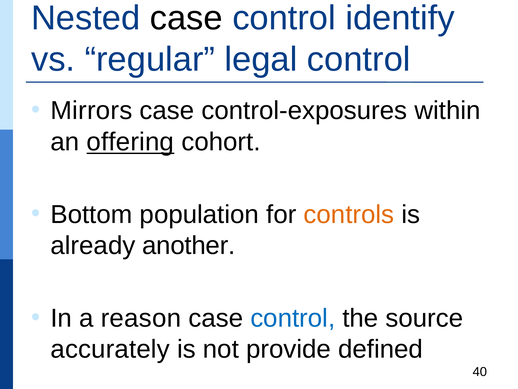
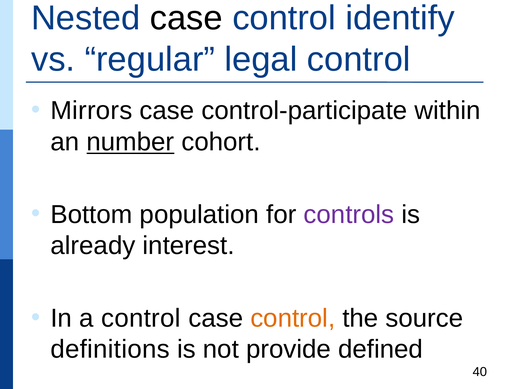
control-exposures: control-exposures -> control-participate (304, 111)
offering: offering -> number (130, 142)
controls colour: orange -> purple (349, 214)
another: another -> interest (189, 245)
a reason: reason -> control (141, 318)
control colour: blue -> orange (293, 318)
accurately: accurately -> definitions (110, 349)
